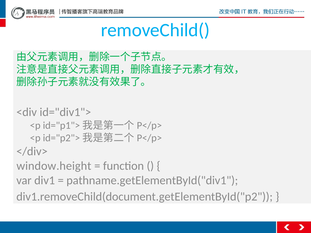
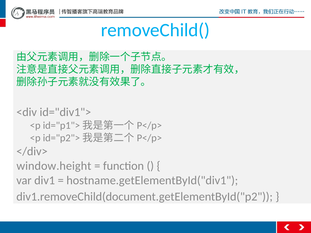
pathname.getElementById("div1: pathname.getElementById("div1 -> hostname.getElementById("div1 (152, 181)
